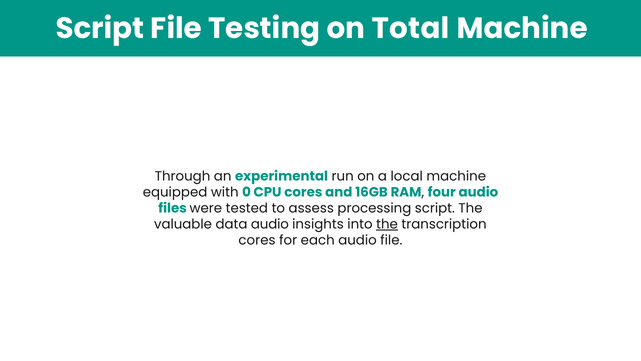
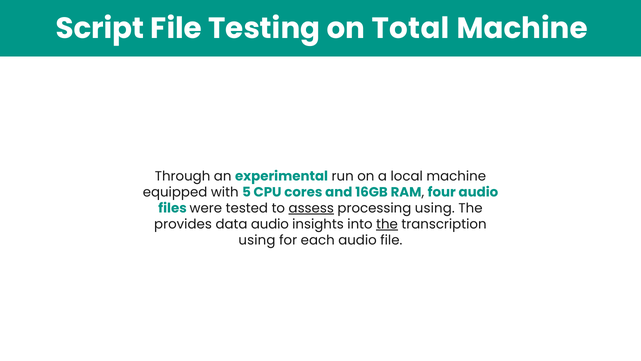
0: 0 -> 5 (247, 192)
assess underline: none -> present (311, 208)
processing script: script -> using (435, 208)
valuable: valuable -> provides (183, 224)
cores: cores -> using (257, 240)
